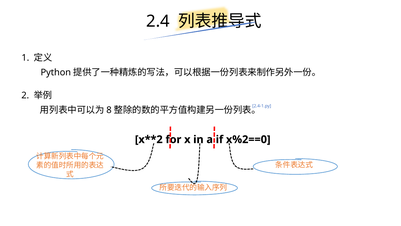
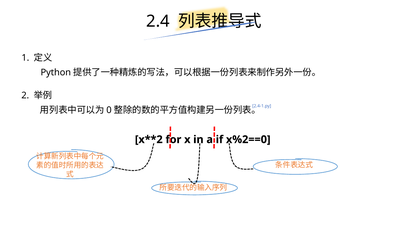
8: 8 -> 0 (109, 110)
